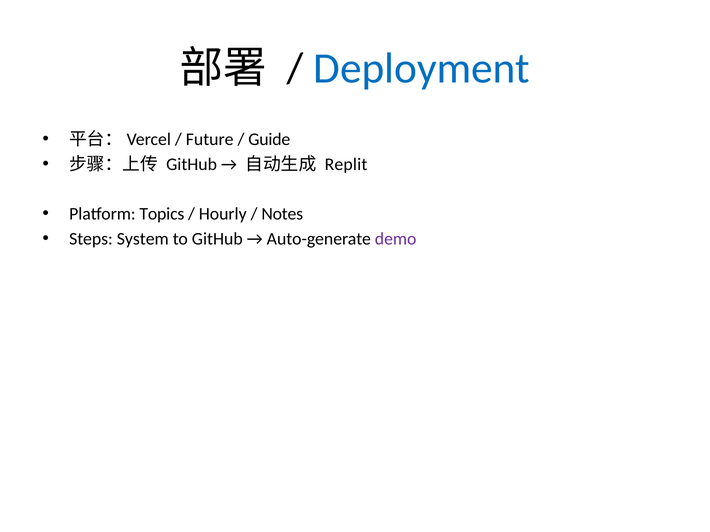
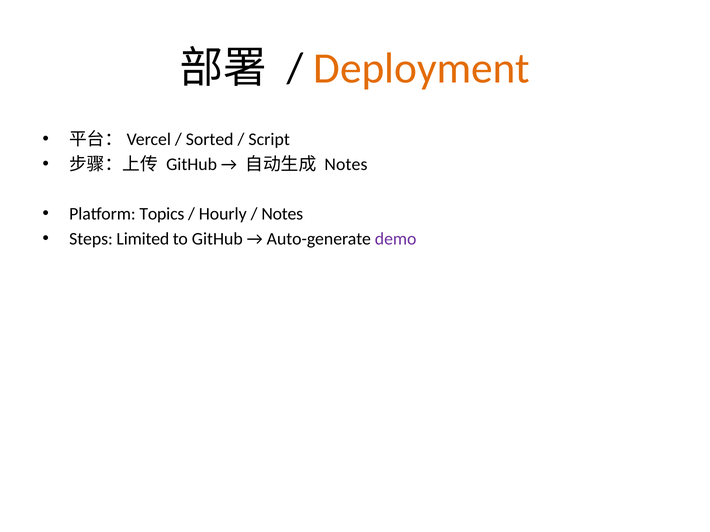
Deployment colour: blue -> orange (422, 69)
Future: Future -> Sorted (210, 140)
Guide: Guide -> Script (269, 140)
Replit: Replit -> Notes (346, 165)
System: System -> Limited (143, 239)
